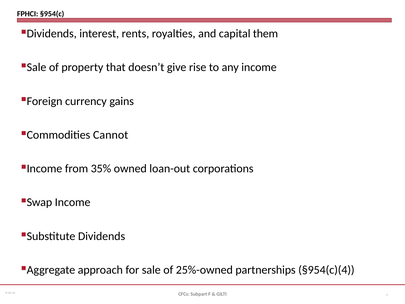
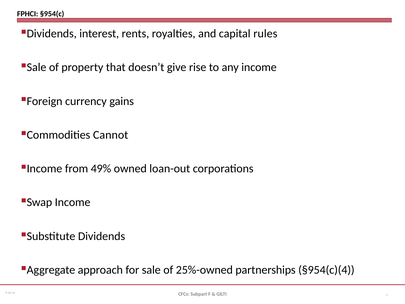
them: them -> rules (265, 34)
35%: 35% -> 49% (101, 168)
